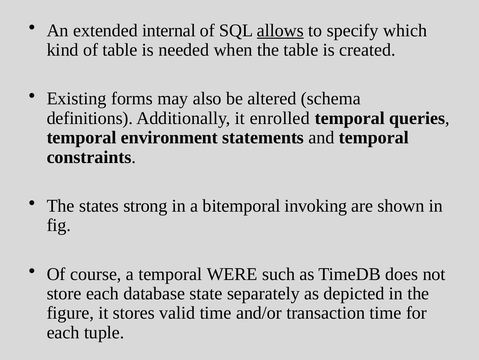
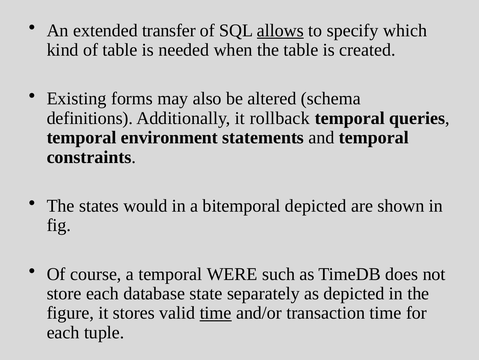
internal: internal -> transfer (169, 30)
enrolled: enrolled -> rollback (280, 118)
strong: strong -> would (145, 205)
bitemporal invoking: invoking -> depicted (316, 205)
time underline: none -> present (216, 312)
